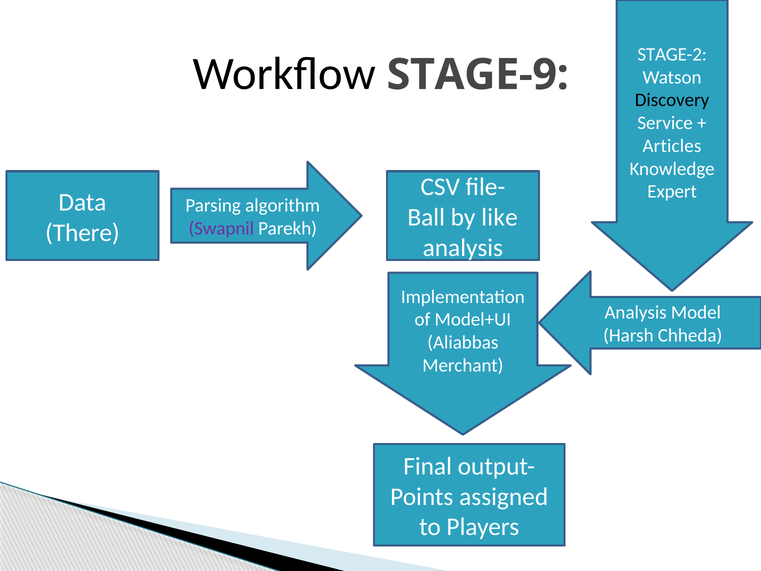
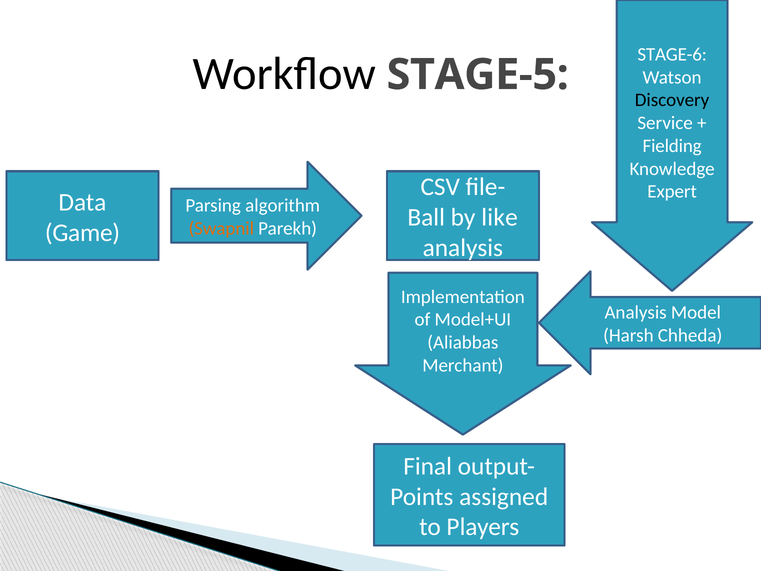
STAGE-2: STAGE-2 -> STAGE-6 (672, 55)
STAGE-9: STAGE-9 -> STAGE-5 (478, 75)
Articles: Articles -> Fielding (672, 146)
Swapnil colour: purple -> orange (221, 228)
There: There -> Game (83, 233)
